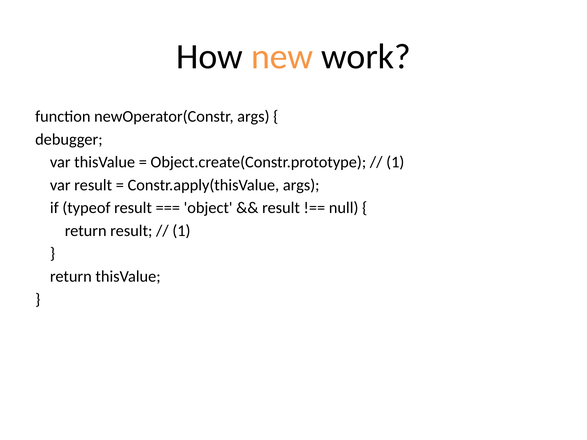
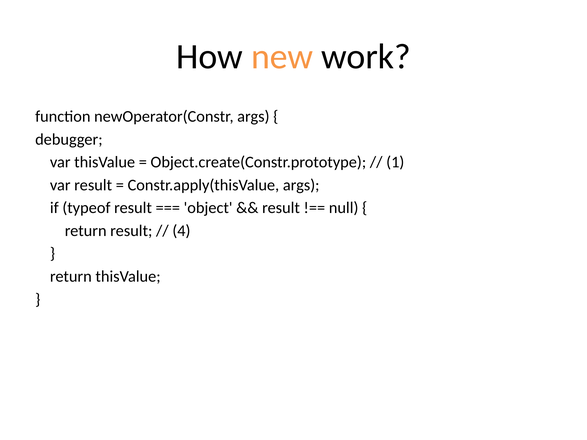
1: 1 -> 4 (181, 231)
